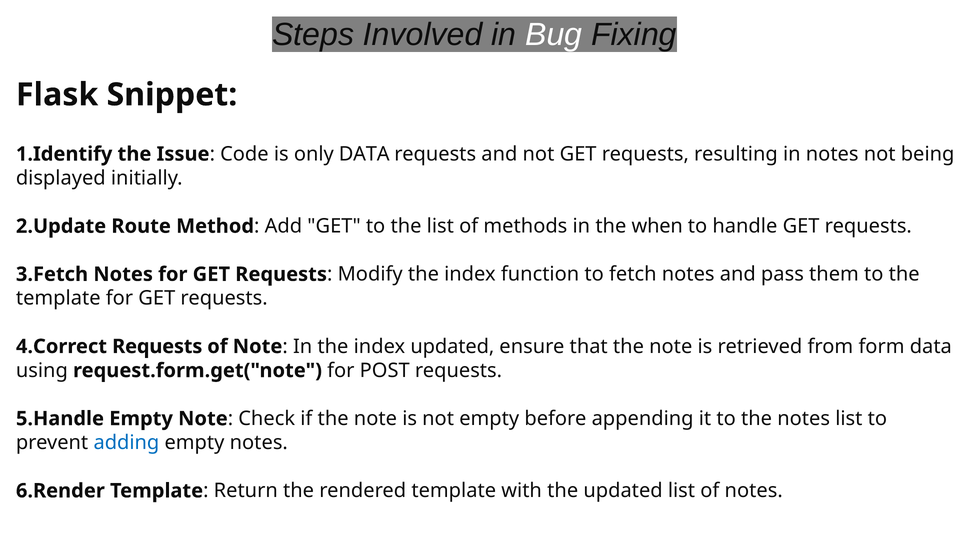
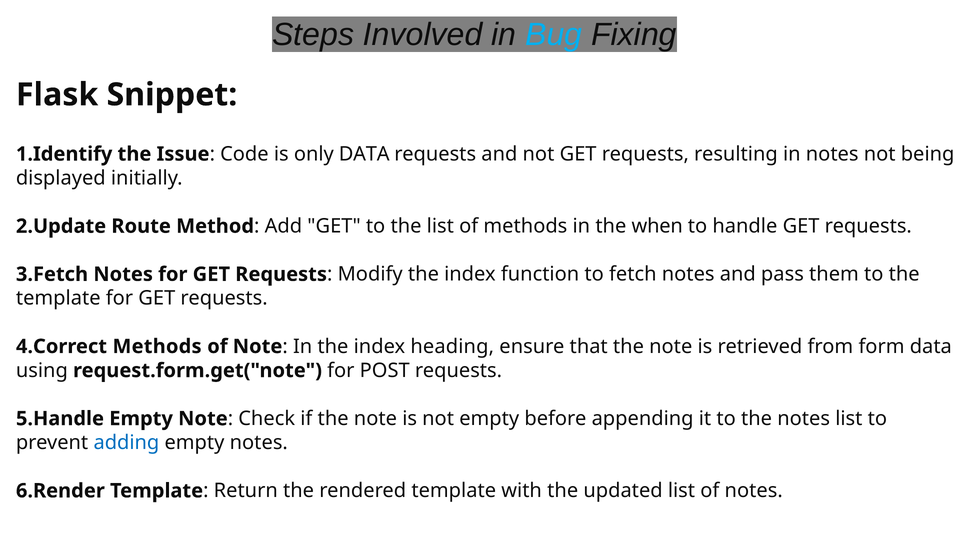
Bug colour: white -> light blue (554, 35)
Requests: Requests -> Methods (157, 347)
index updated: updated -> heading (452, 347)
